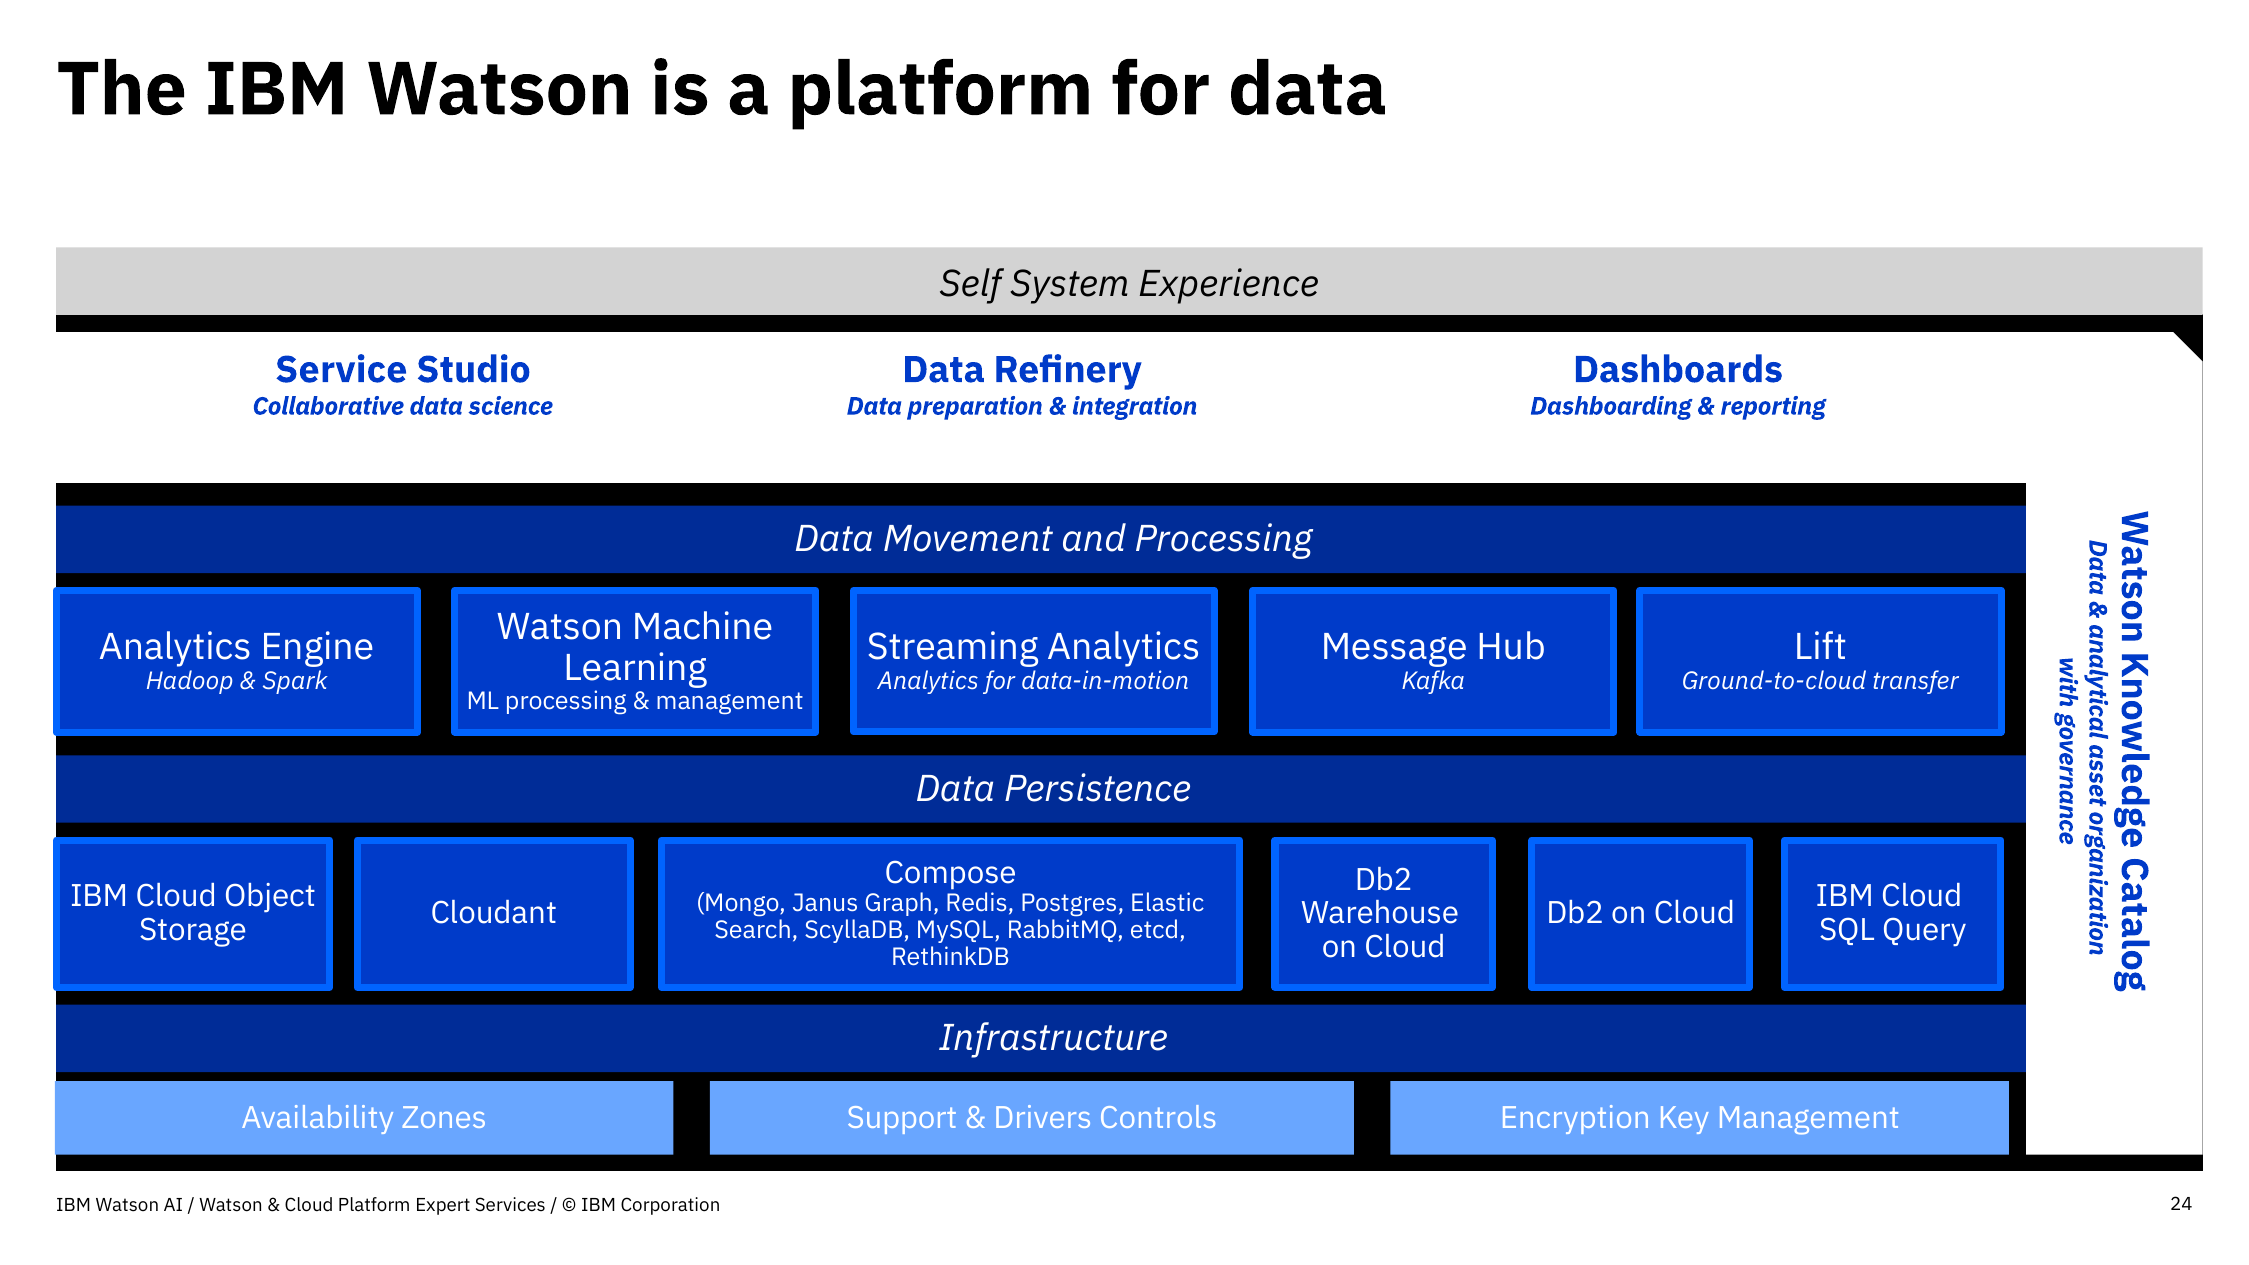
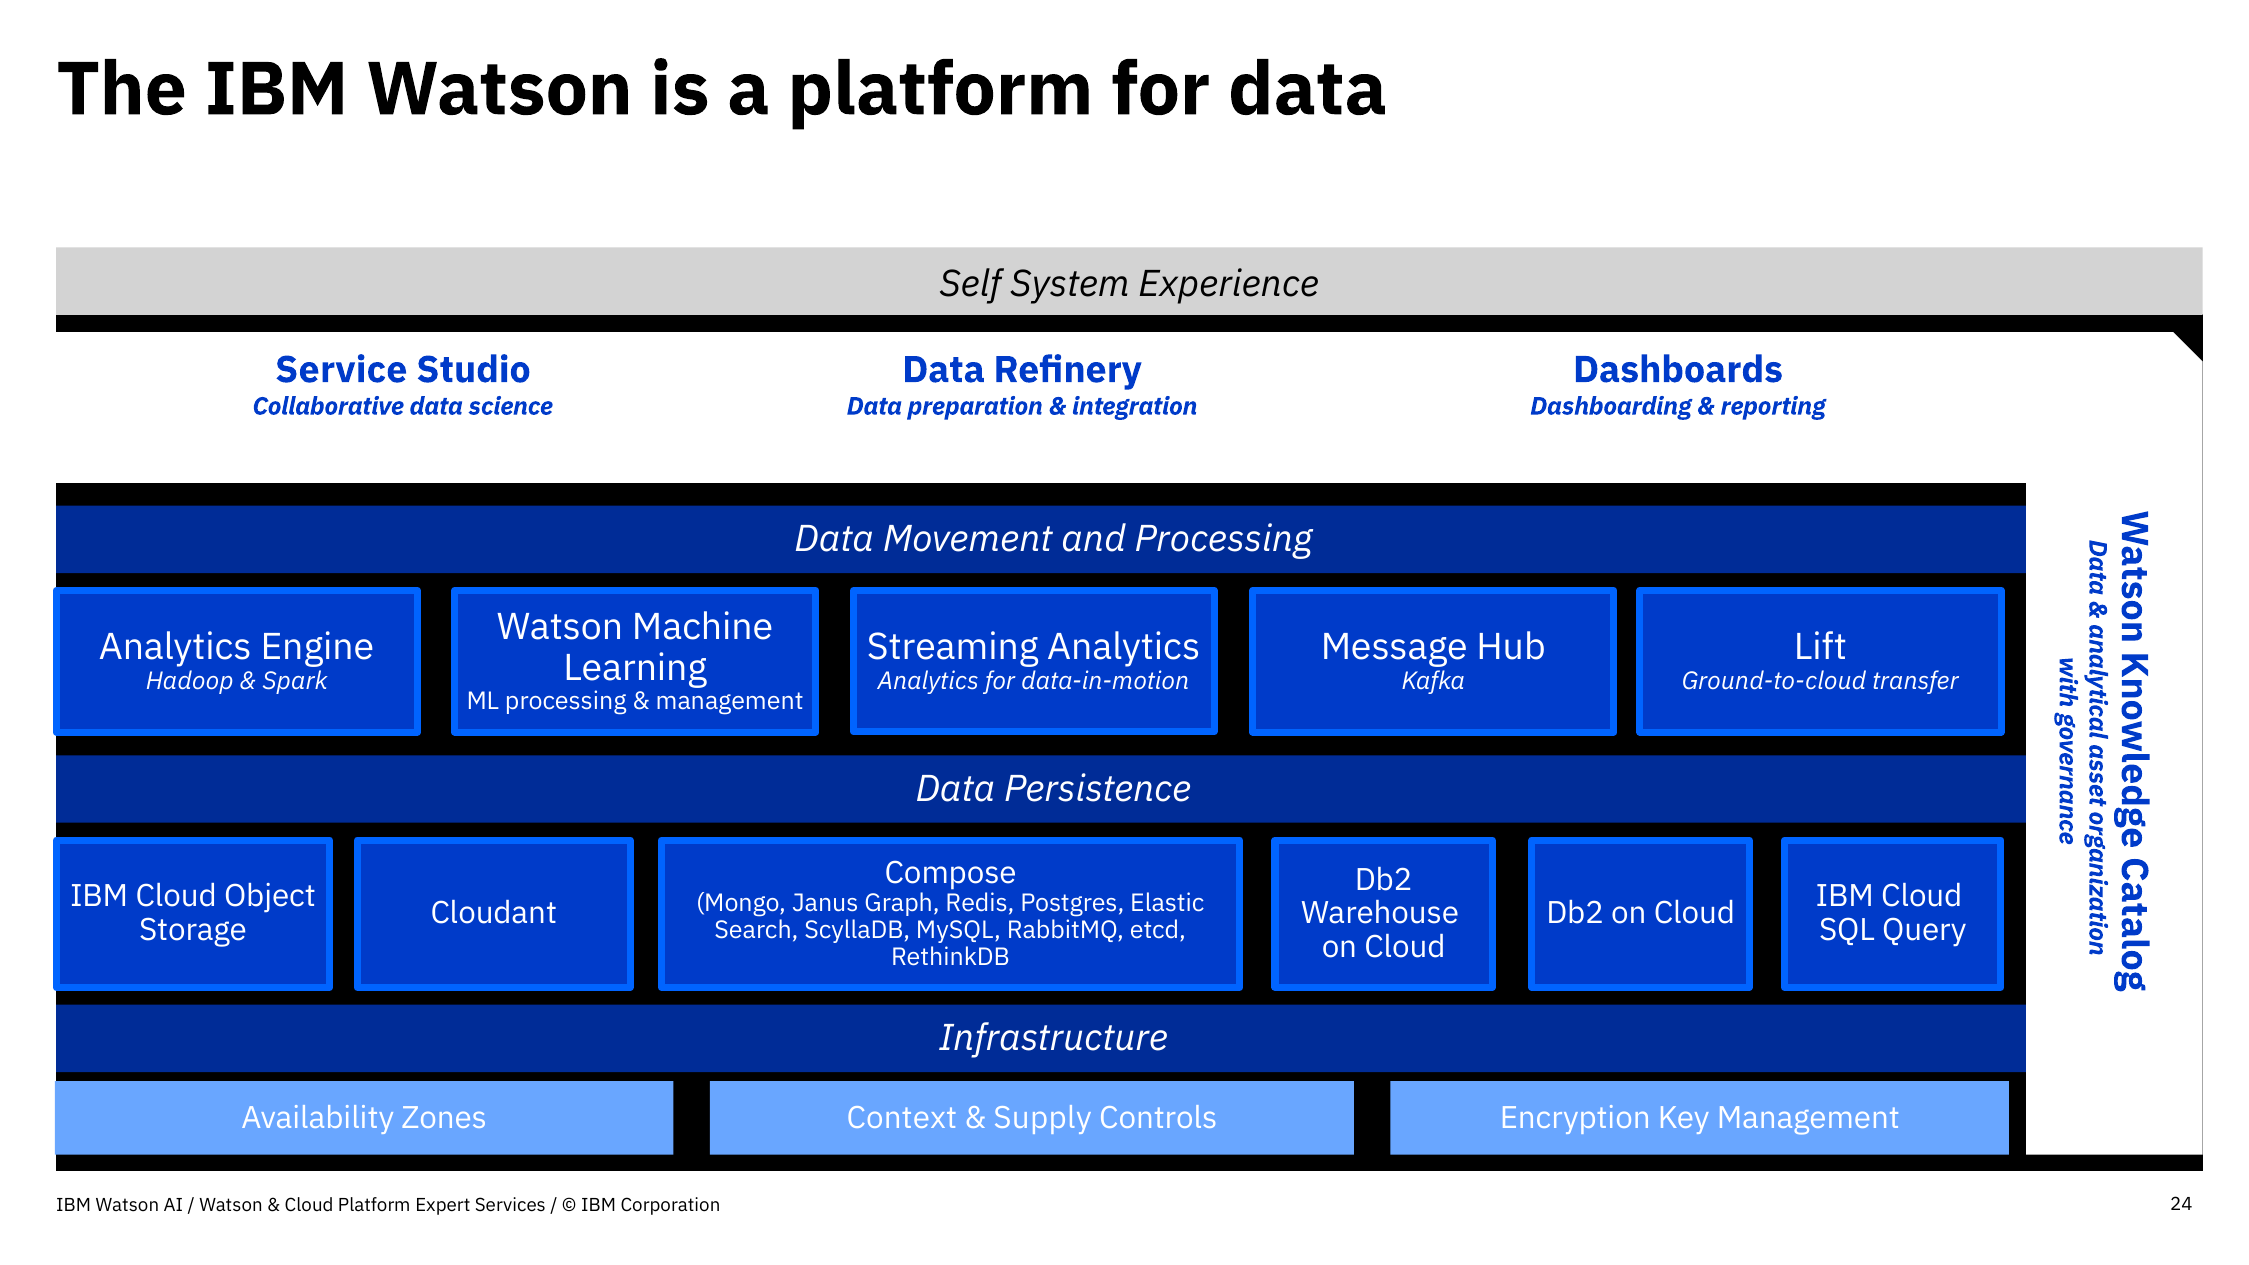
Support: Support -> Context (902, 1118)
Drivers: Drivers -> Supply (1043, 1118)
